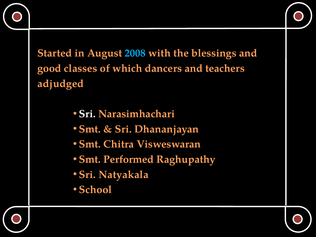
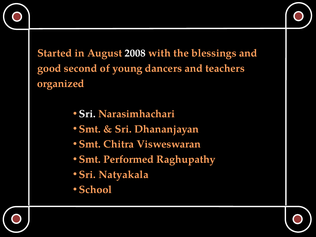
2008 colour: light blue -> white (135, 53)
classes: classes -> second (81, 68)
which: which -> young (127, 68)
adjudged: adjudged -> organized (61, 84)
